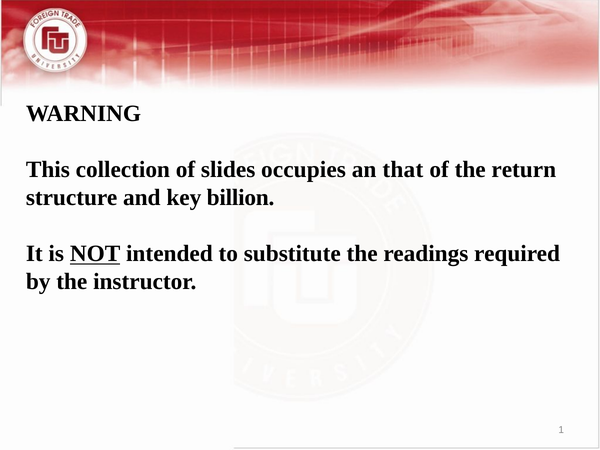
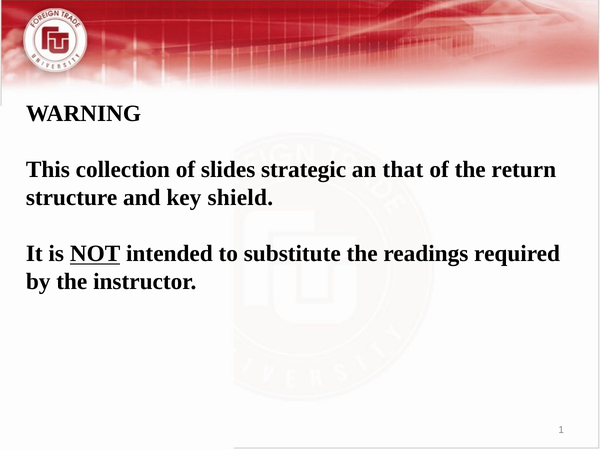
occupies: occupies -> strategic (304, 170)
billion: billion -> shield (240, 198)
